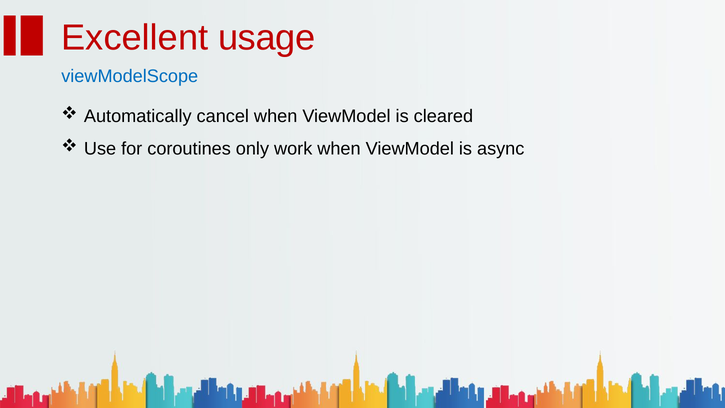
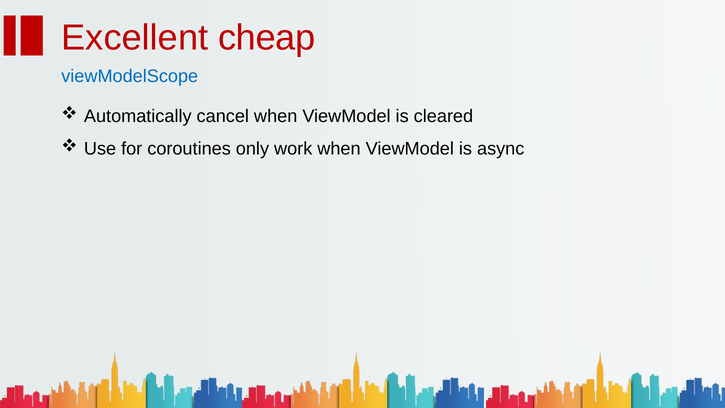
usage: usage -> cheap (267, 38)
